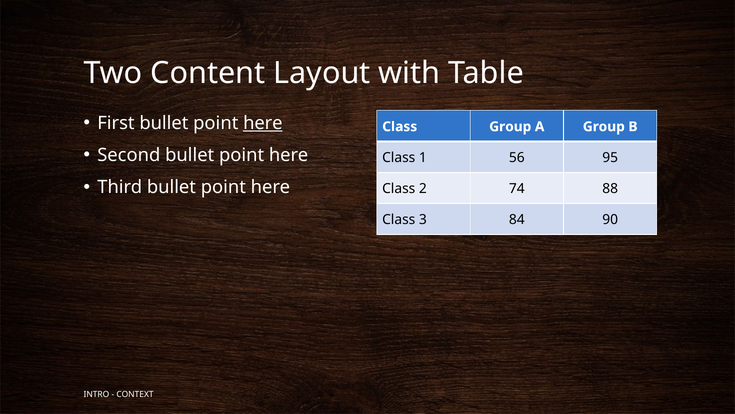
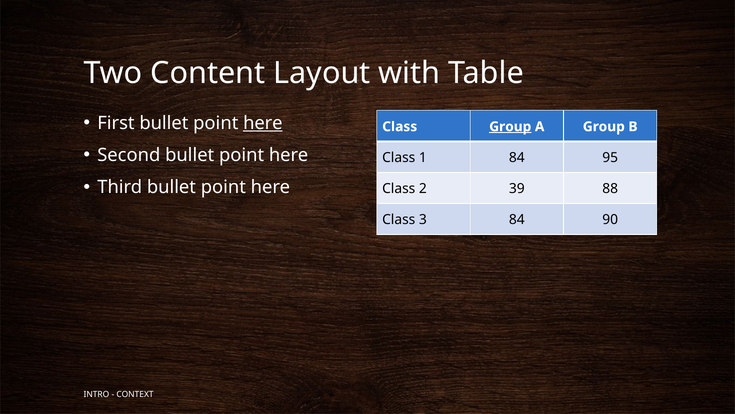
Group underline: none -> present (510, 127)
1 56: 56 -> 84 (517, 158)
74: 74 -> 39 (517, 189)
